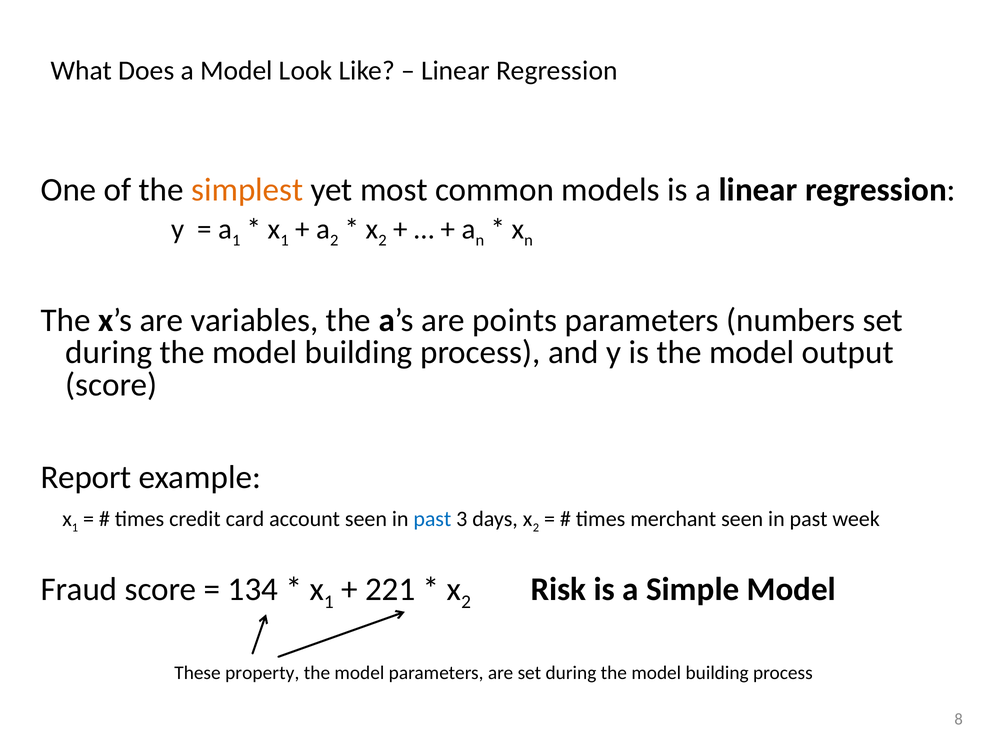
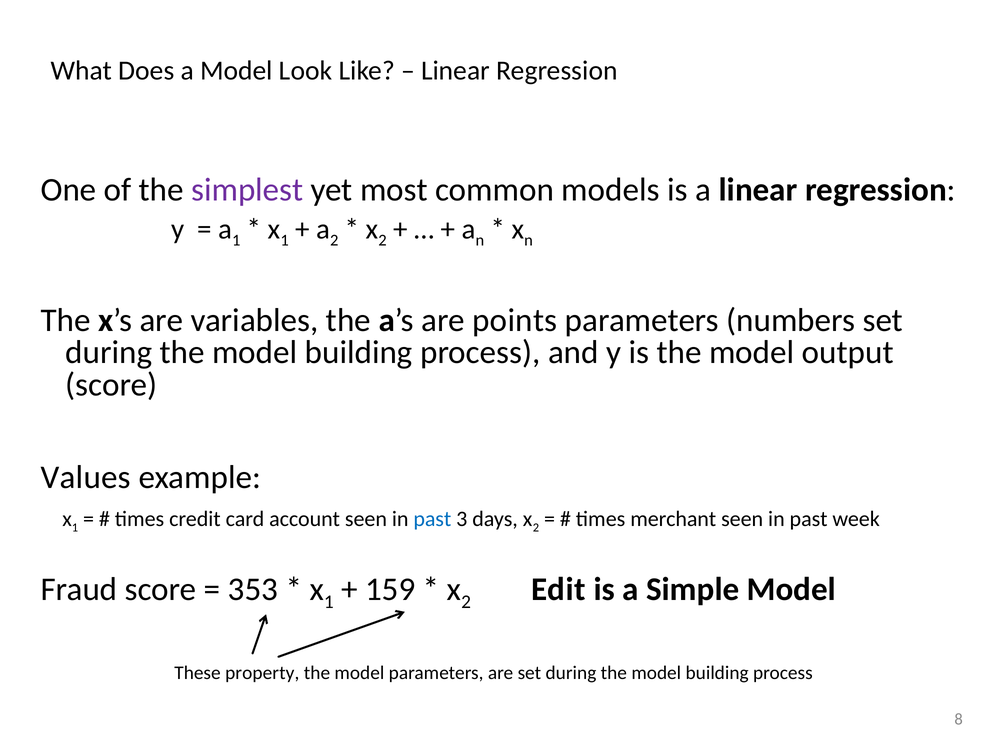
simplest colour: orange -> purple (247, 190)
Report: Report -> Values (86, 478)
134: 134 -> 353 (253, 590)
221: 221 -> 159 (390, 590)
Risk: Risk -> Edit (558, 590)
